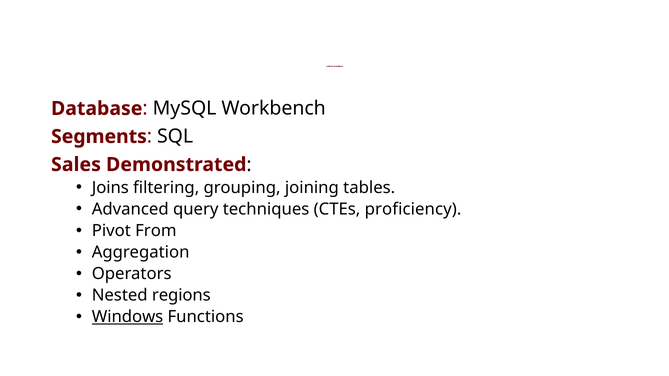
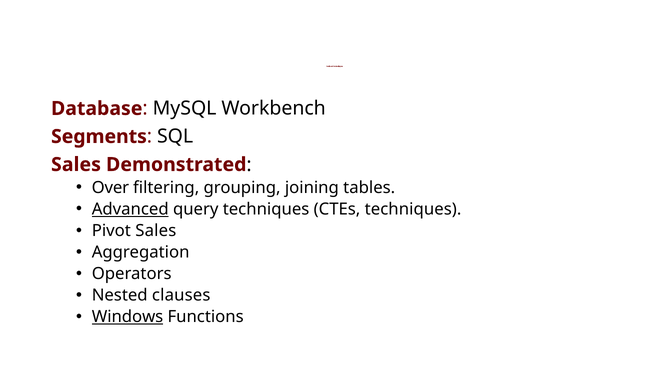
Joins: Joins -> Over (110, 188)
Advanced underline: none -> present (130, 209)
CTEs proficiency: proficiency -> techniques (413, 209)
Pivot From: From -> Sales (156, 231)
regions: regions -> clauses (181, 295)
